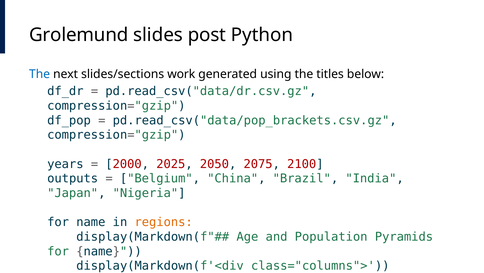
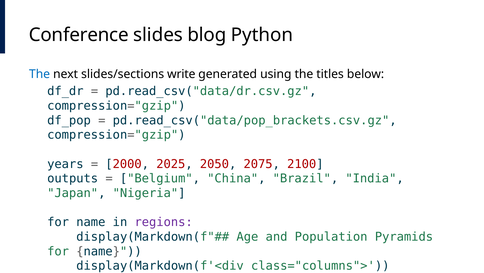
Grolemund: Grolemund -> Conference (79, 35)
post: post -> blog (207, 35)
work: work -> write (181, 74)
regions colour: orange -> purple (164, 222)
